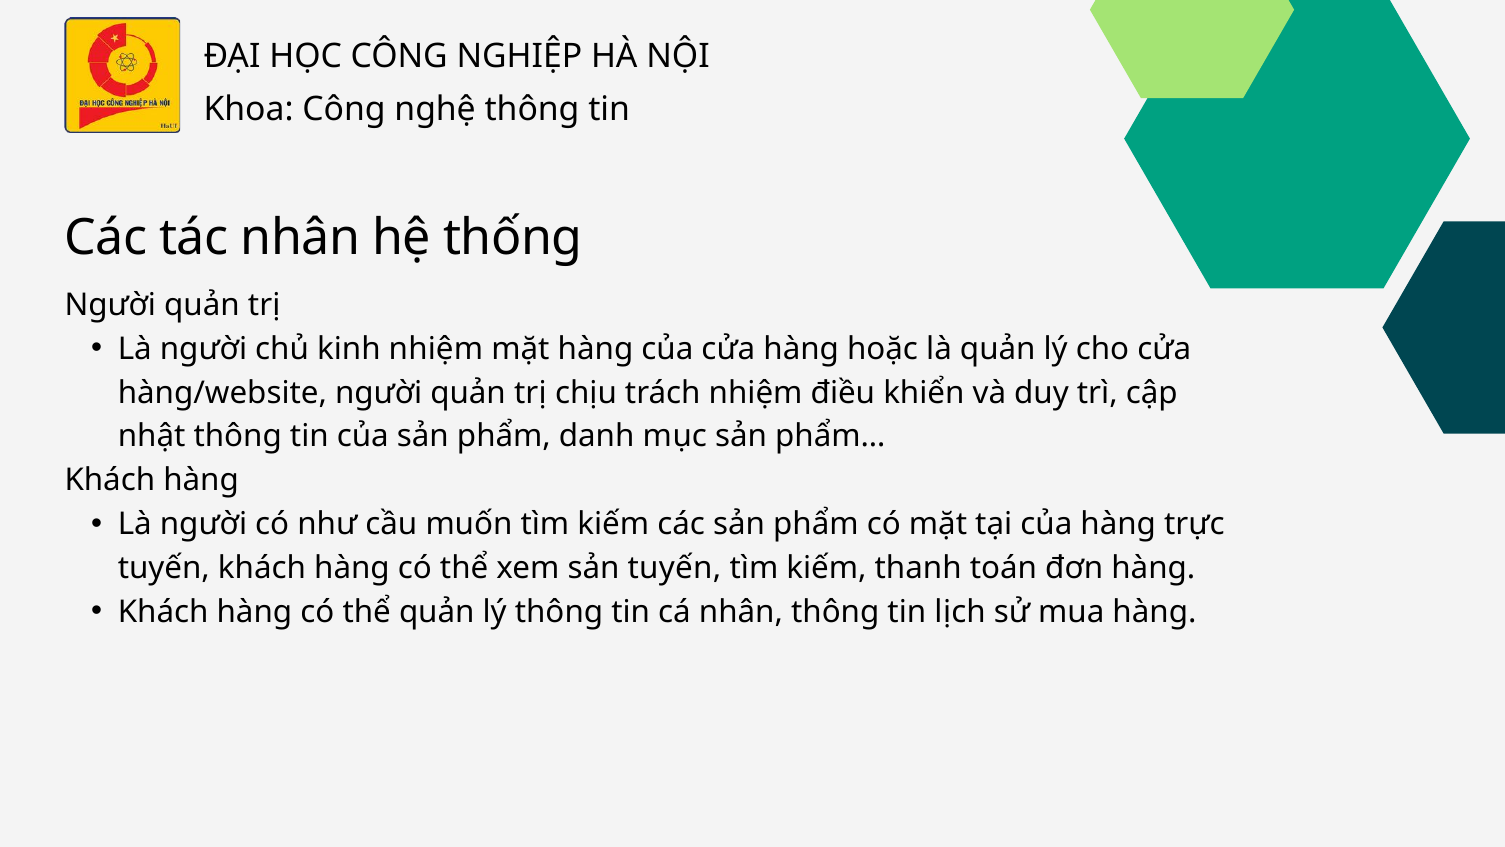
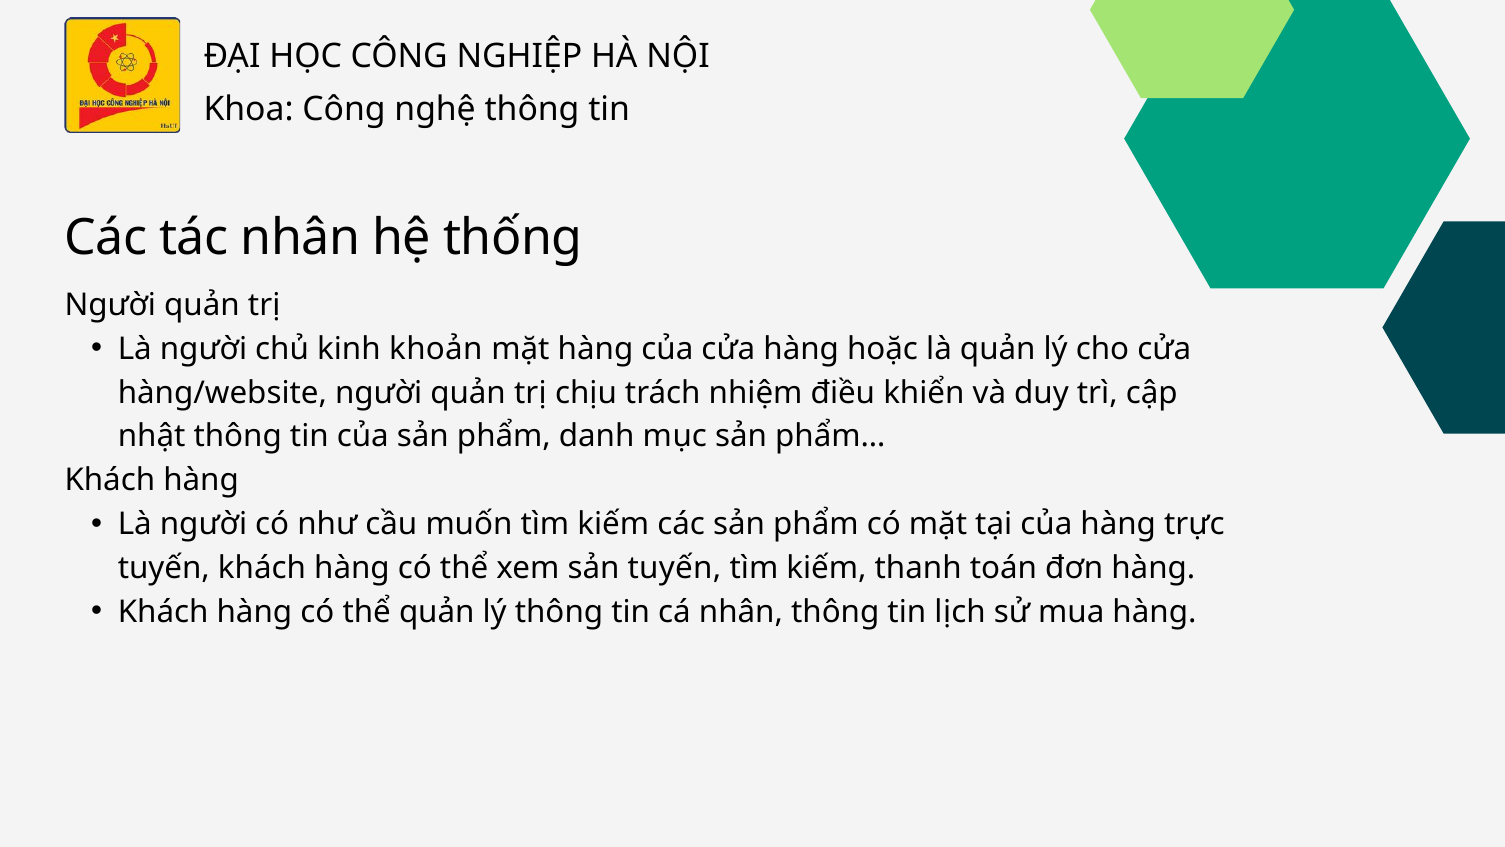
kinh nhiệm: nhiệm -> khoản (436, 349)
